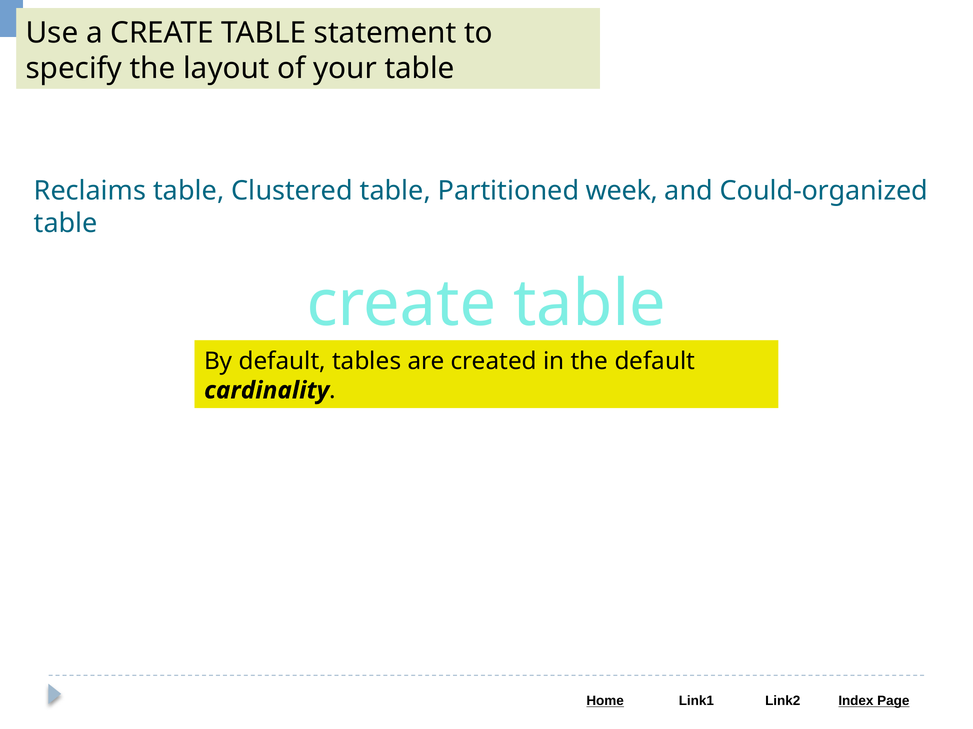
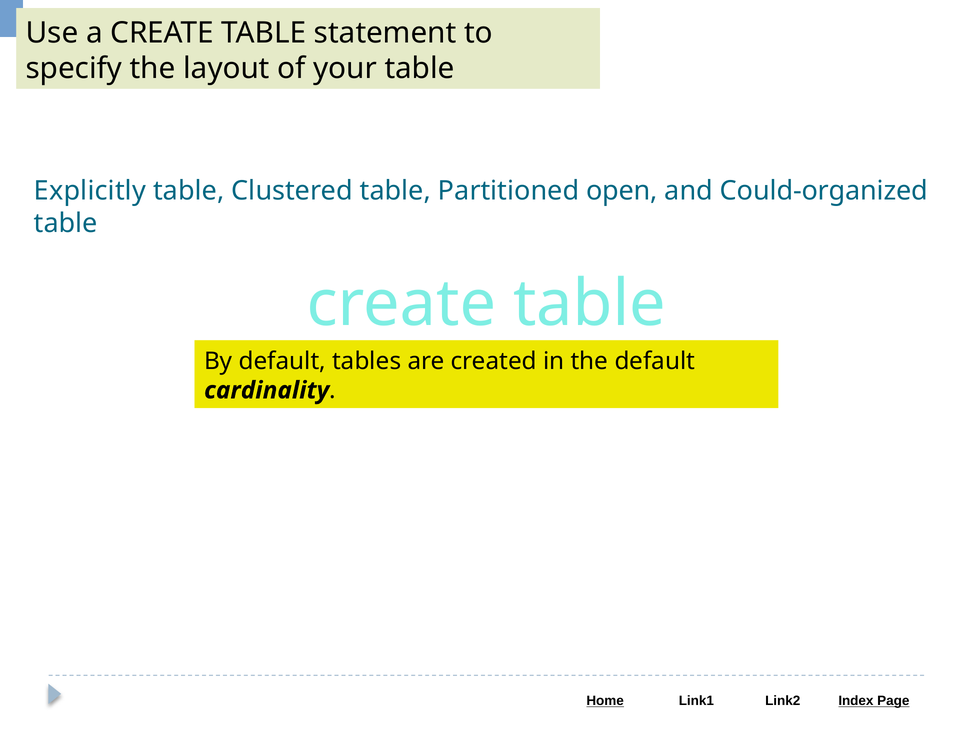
Reclaims: Reclaims -> Explicitly (90, 191)
week: week -> open (622, 191)
